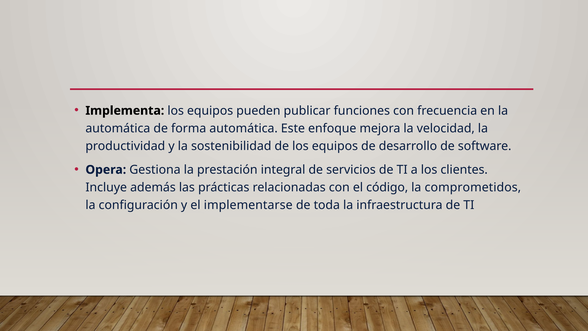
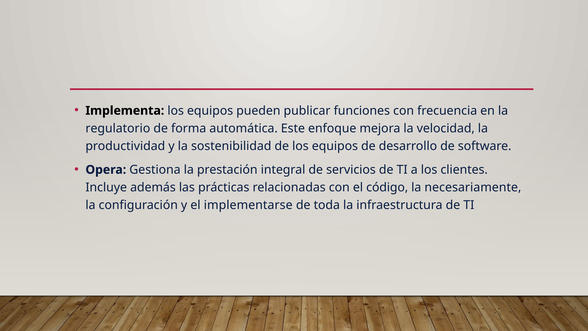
automática: automática -> regulatorio (118, 128)
comprometidos: comprometidos -> necesariamente (473, 187)
